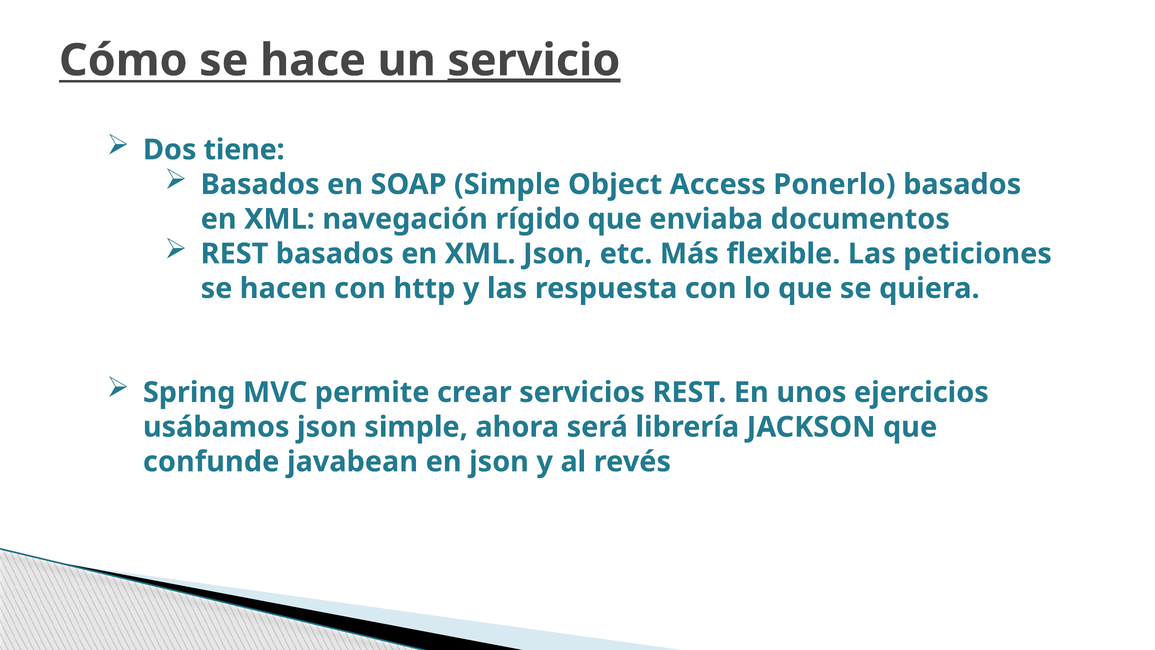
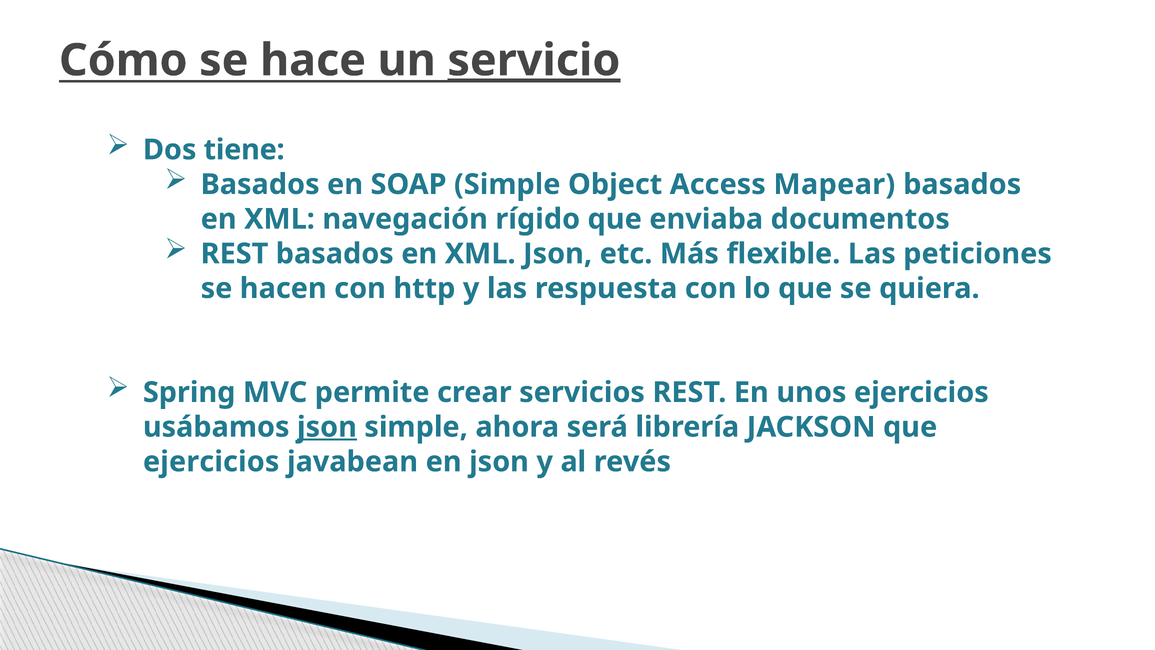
Ponerlo: Ponerlo -> Mapear (834, 184)
json underline: none -> present (327, 427)
confunde: confunde -> ejercicios (211, 462)
